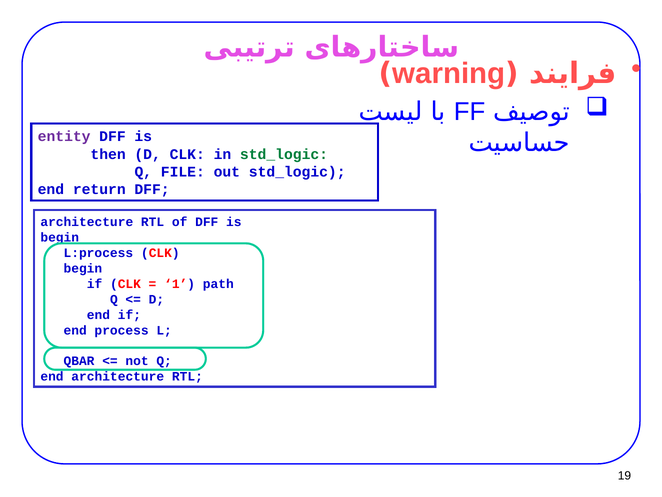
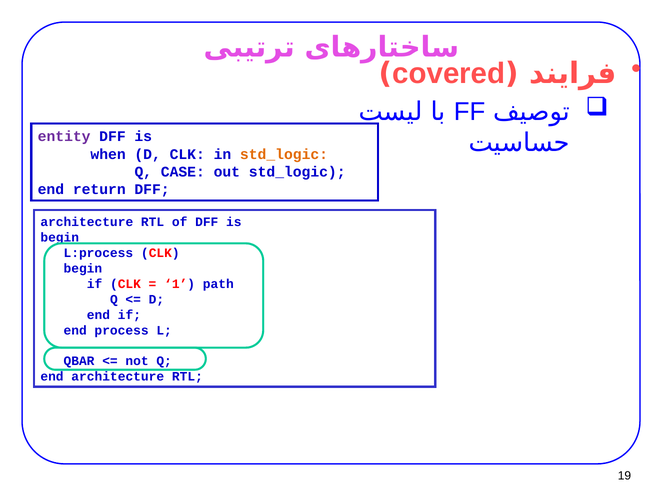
warning: warning -> covered (449, 74)
then: then -> when (108, 154)
std_logic colour: green -> orange (284, 154)
FILE: FILE -> CASE (183, 172)
